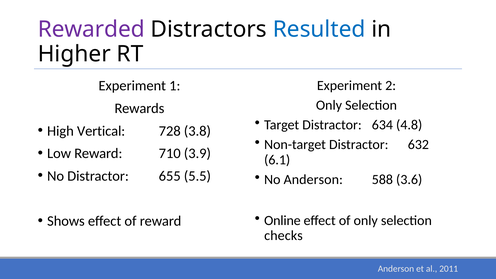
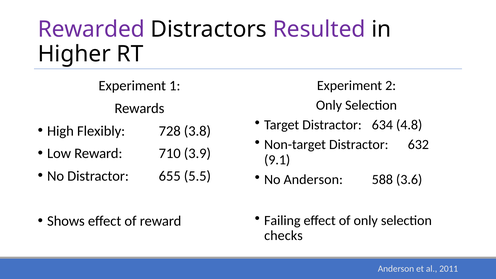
Resulted colour: blue -> purple (319, 29)
Vertical: Vertical -> Flexibly (101, 131)
6.1: 6.1 -> 9.1 (277, 160)
Online: Online -> Failing (282, 221)
